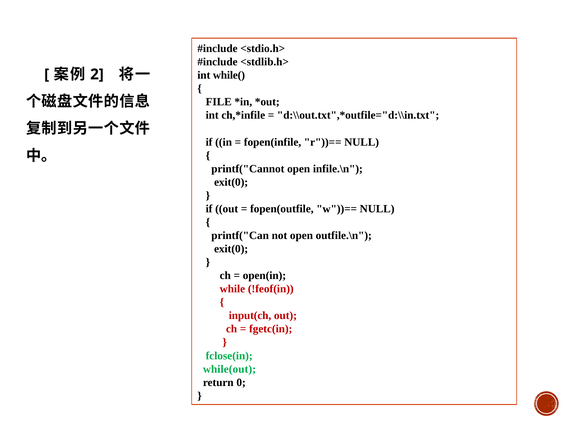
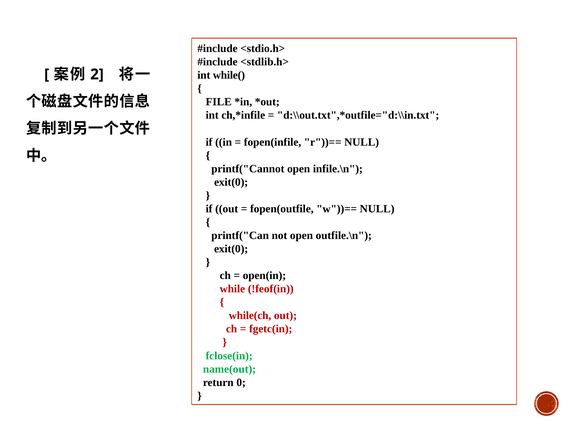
input(ch: input(ch -> while(ch (250, 316)
while(out: while(out -> name(out (229, 370)
